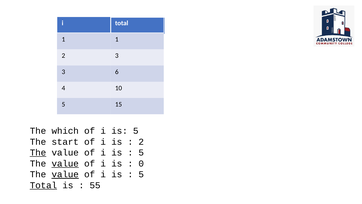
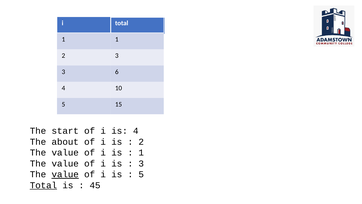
which: which -> start (65, 131)
is 5: 5 -> 4 (136, 131)
start: start -> about (65, 142)
The underline: present -> none (38, 152)
5: 5 -> 1 (141, 152)
value underline: present -> none (65, 163)
0: 0 -> 3 (141, 163)
55: 55 -> 45 (95, 185)
